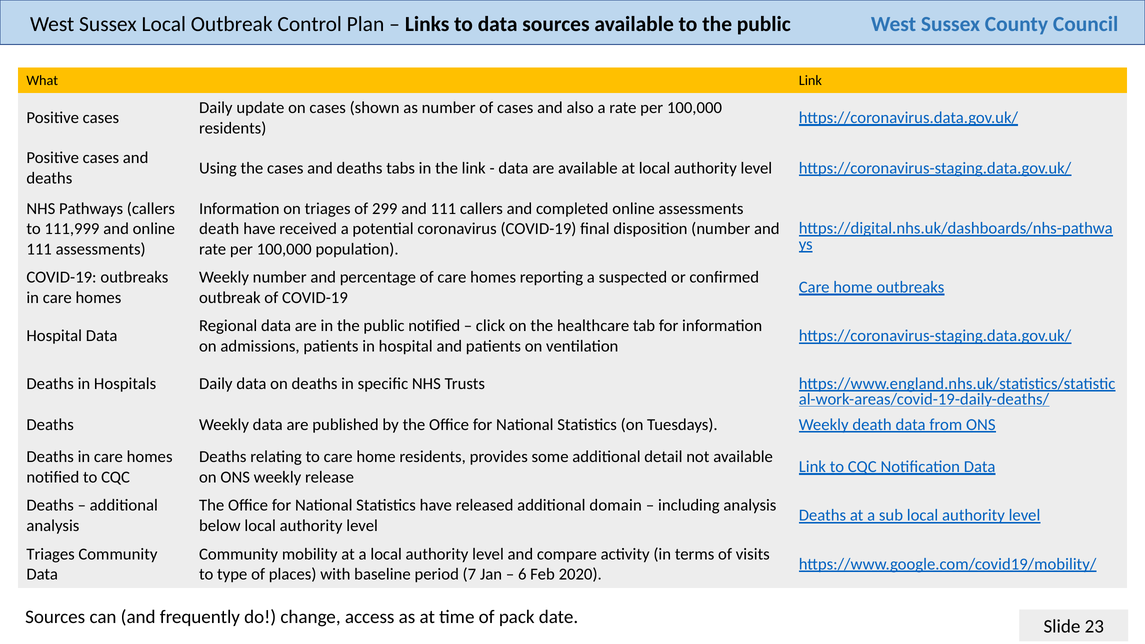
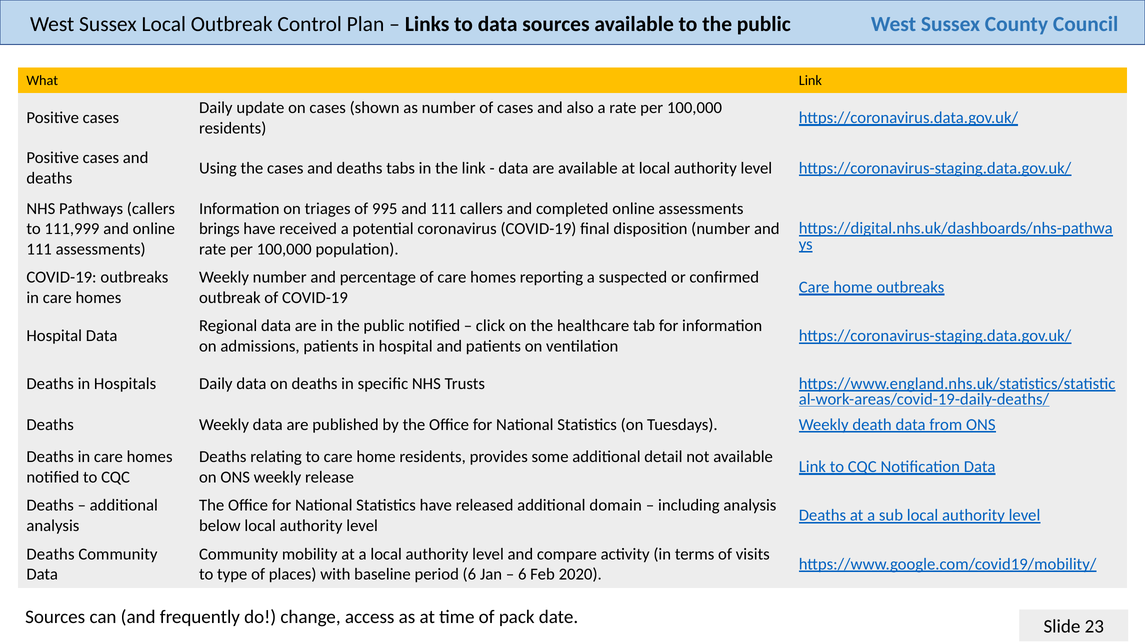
299: 299 -> 995 (385, 209)
death: death -> brings (219, 229)
Triages: Triages -> Deaths (51, 554)
period 7: 7 -> 6 (469, 575)
